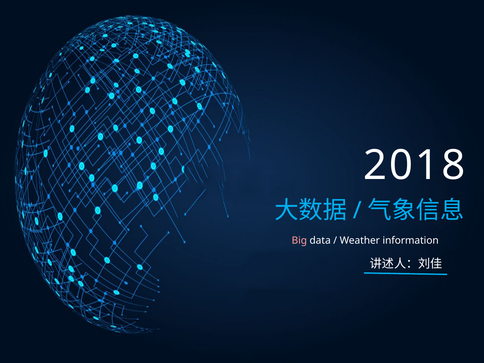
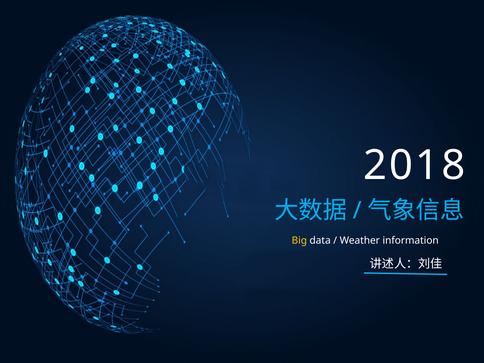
Big colour: pink -> yellow (299, 241)
